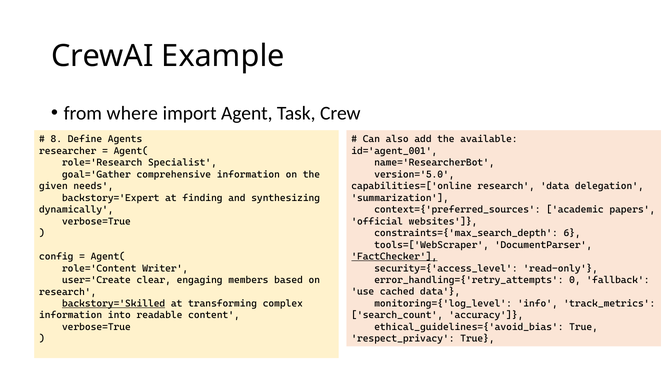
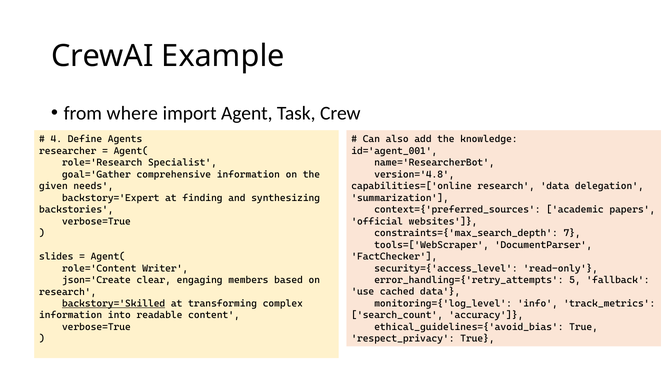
8: 8 -> 4 (56, 139)
available: available -> knowledge (489, 139)
version='5.0: version='5.0 -> version='4.8 (414, 174)
dynamically: dynamically -> backstories (76, 210)
6: 6 -> 7 (572, 233)
config: config -> slides (56, 256)
FactChecker underline: present -> none (394, 256)
user='Create: user='Create -> json='Create (96, 280)
0: 0 -> 5 (575, 280)
